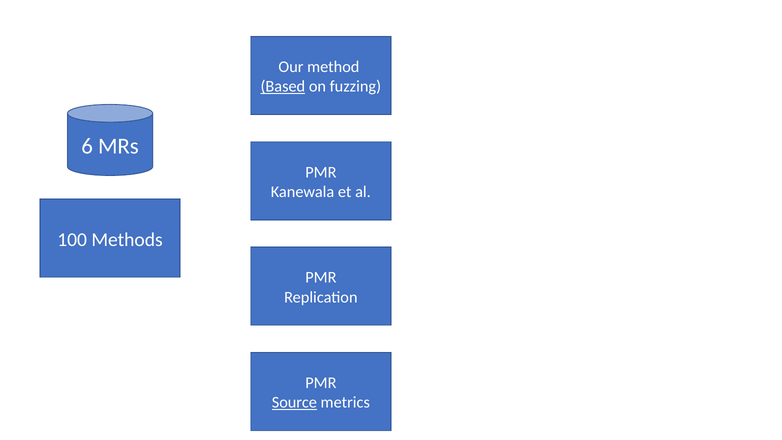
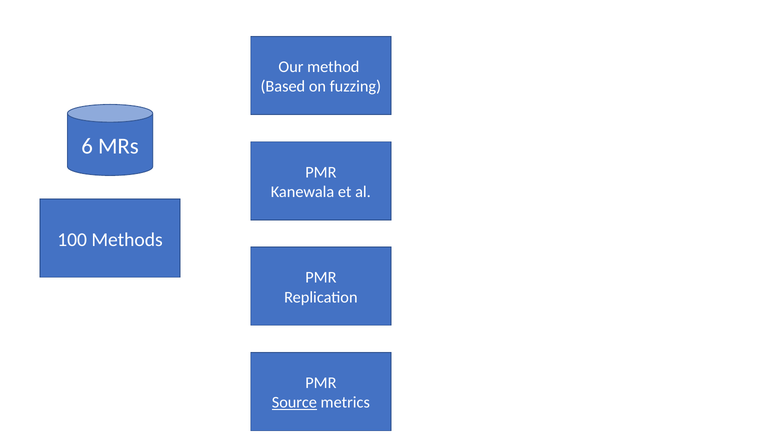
Based underline: present -> none (283, 86)
